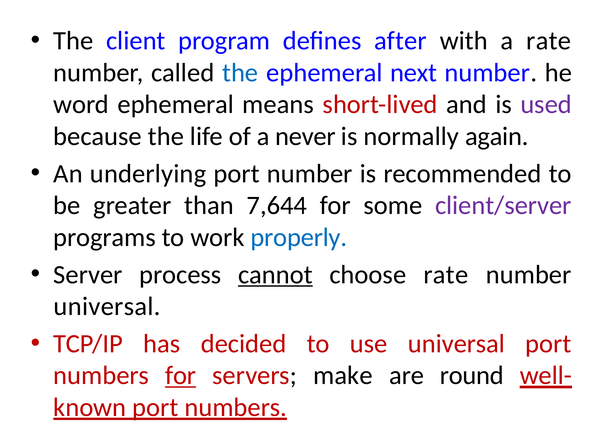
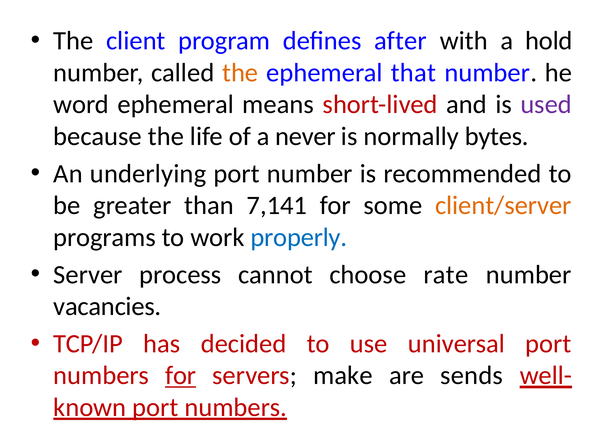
a rate: rate -> hold (549, 41)
the colour: blue -> orange (240, 73)
next: next -> that (413, 73)
again: again -> bytes (497, 137)
7,644: 7,644 -> 7,141 (277, 206)
client/server colour: purple -> orange (503, 206)
cannot underline: present -> none (275, 275)
universal: universal -> vacancies (107, 307)
round: round -> sends (472, 376)
